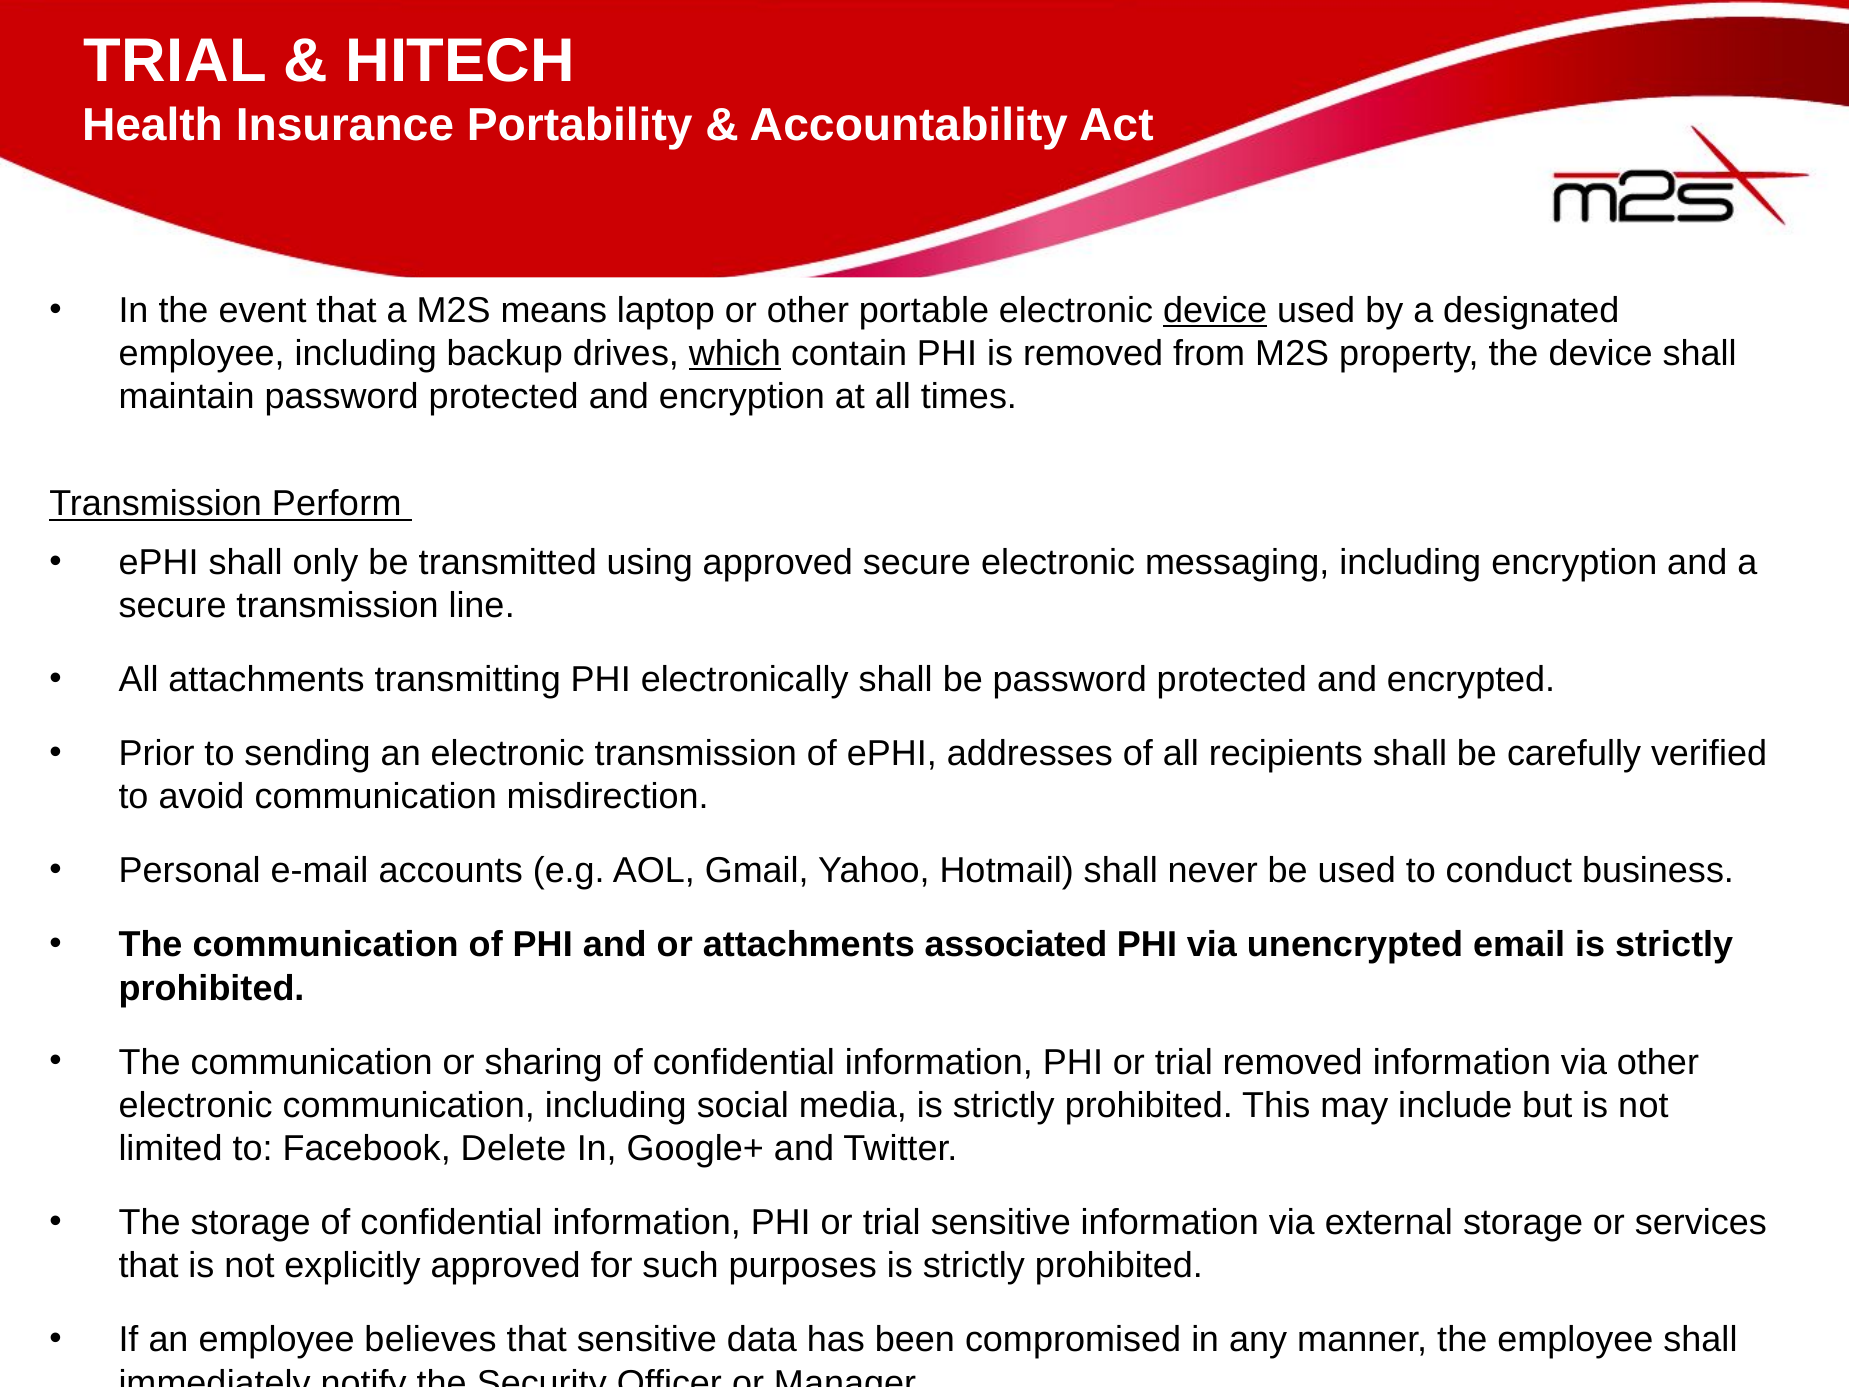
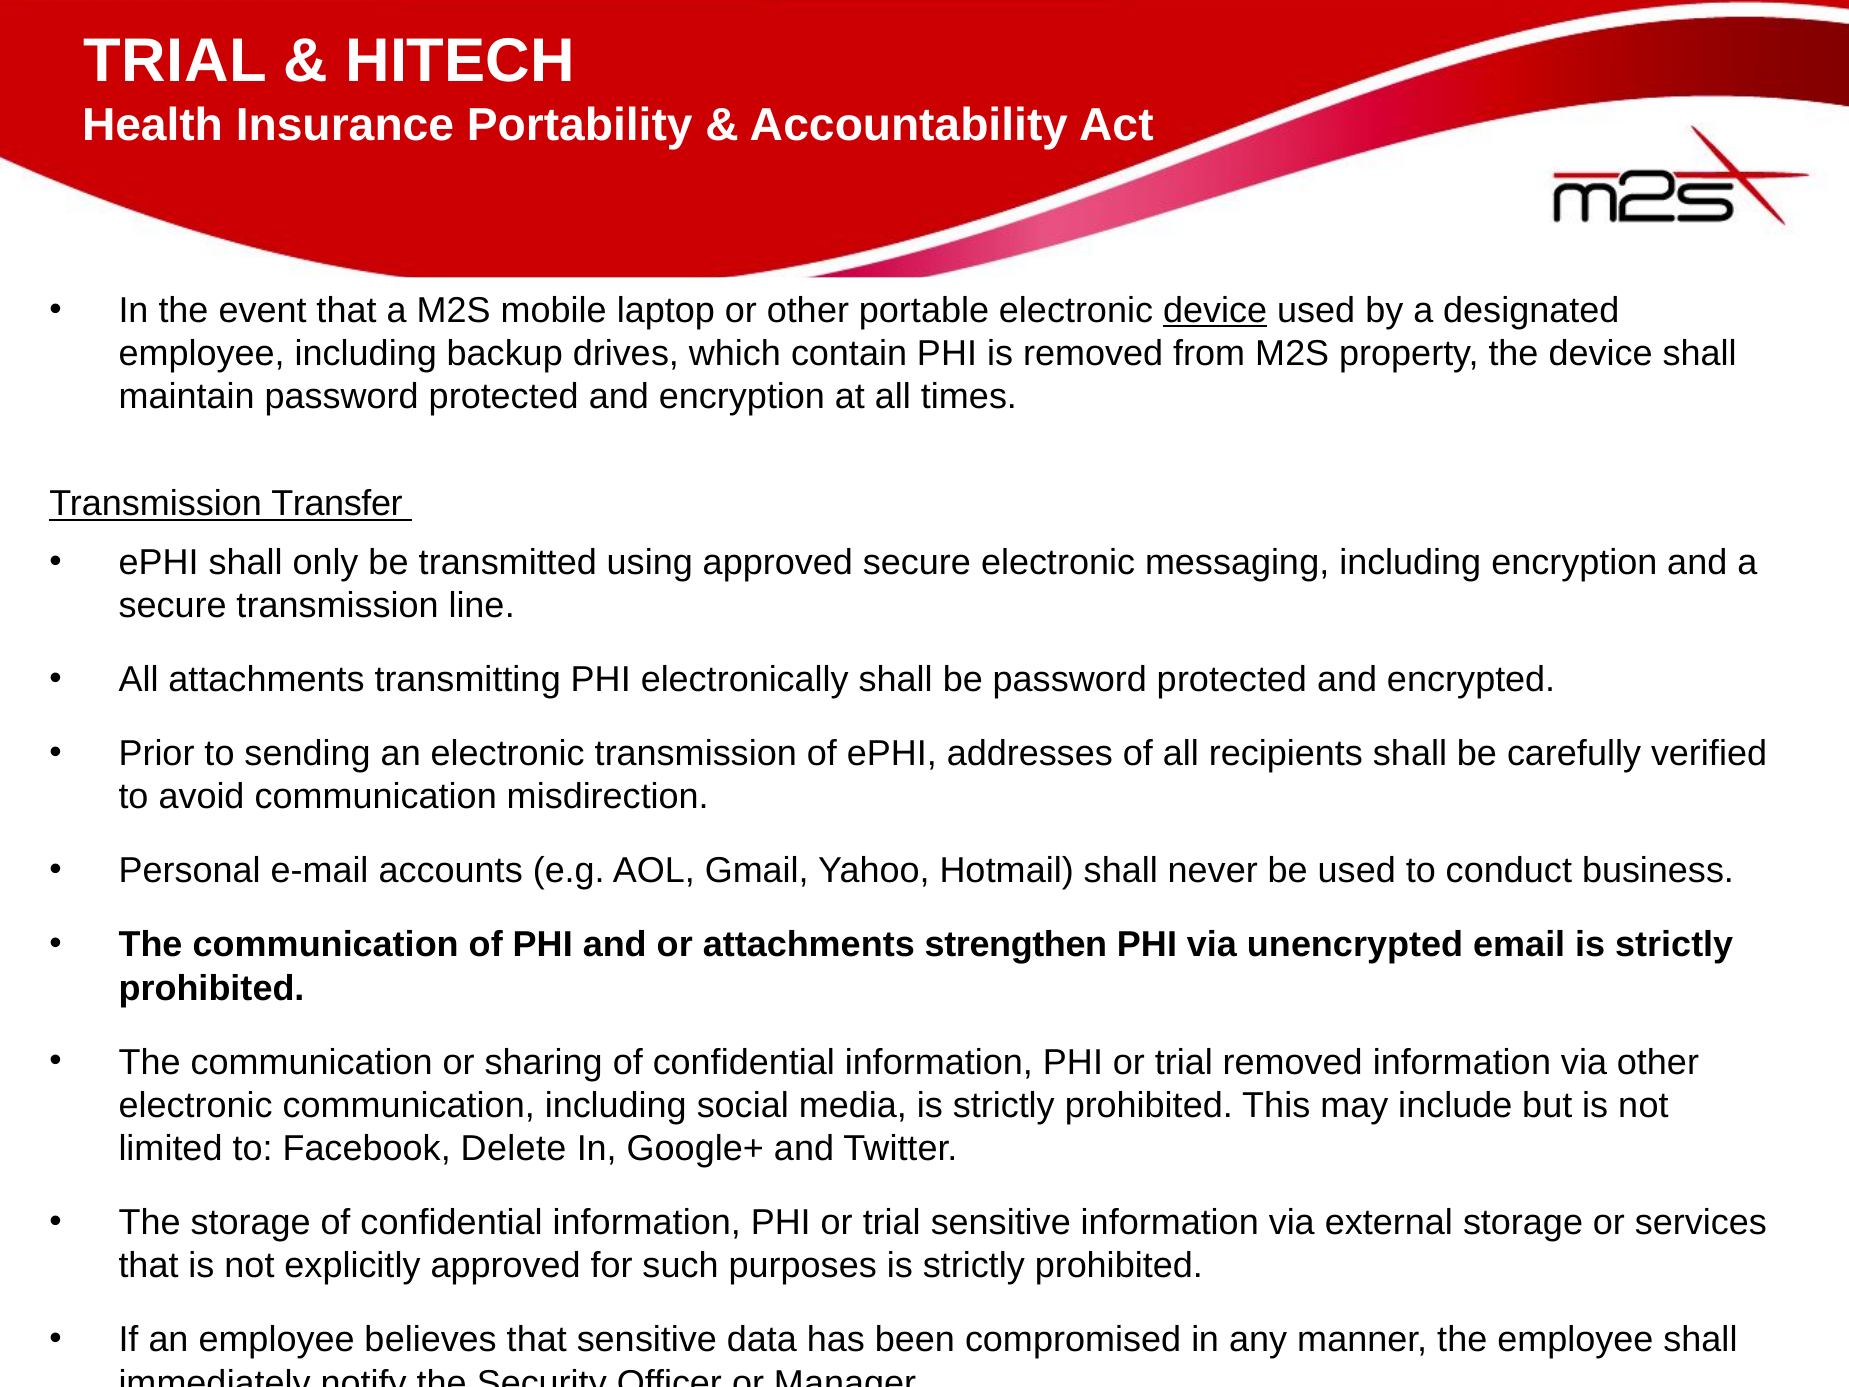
means: means -> mobile (554, 311)
which underline: present -> none (735, 354)
Perform: Perform -> Transfer (337, 504)
associated: associated -> strengthen (1016, 945)
